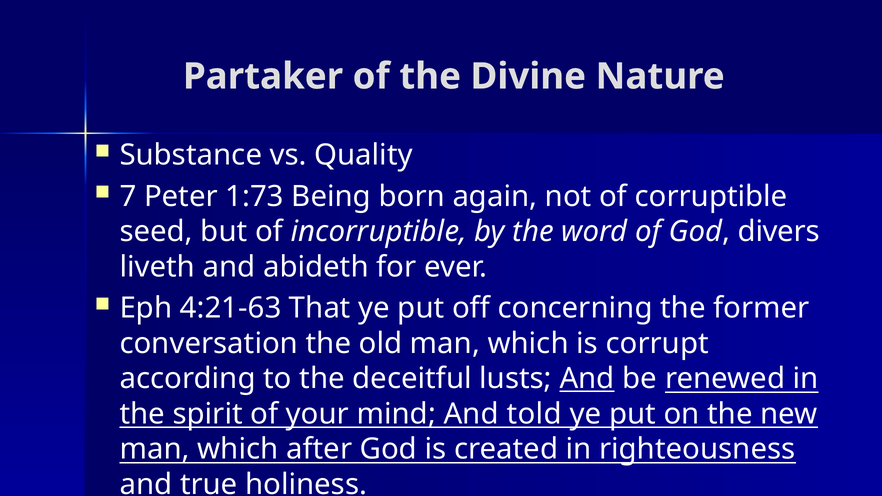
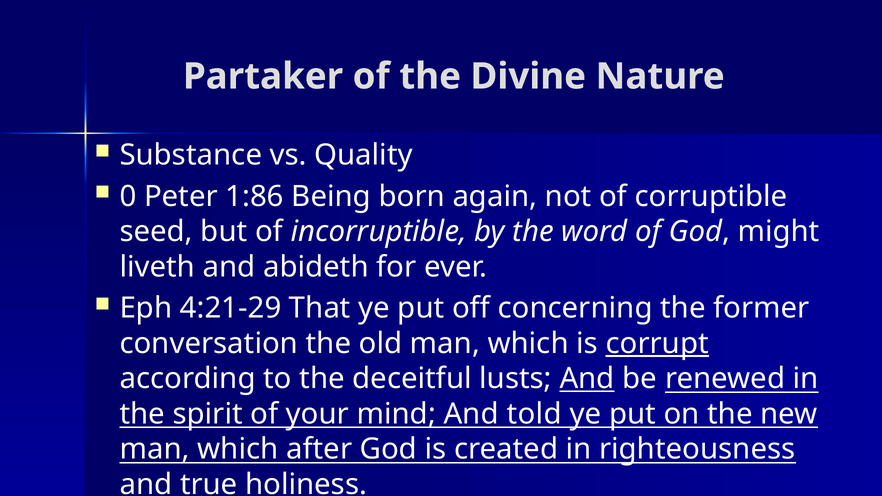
7: 7 -> 0 (128, 196)
1:73: 1:73 -> 1:86 (255, 196)
divers: divers -> might (779, 232)
4:21-63: 4:21-63 -> 4:21-29 (231, 308)
corrupt underline: none -> present (657, 344)
